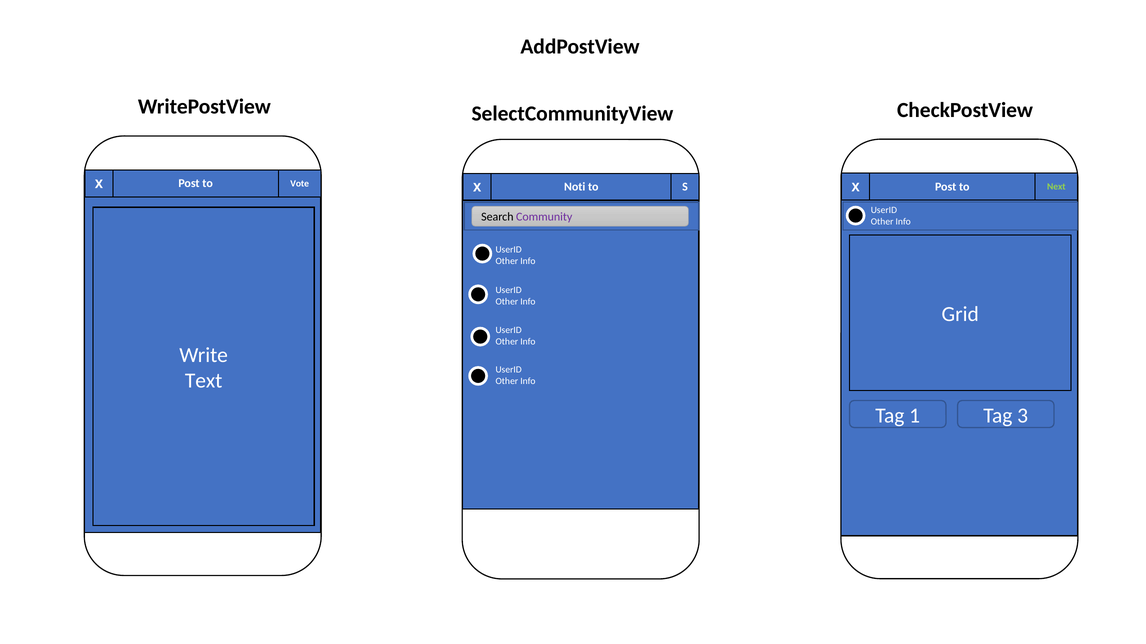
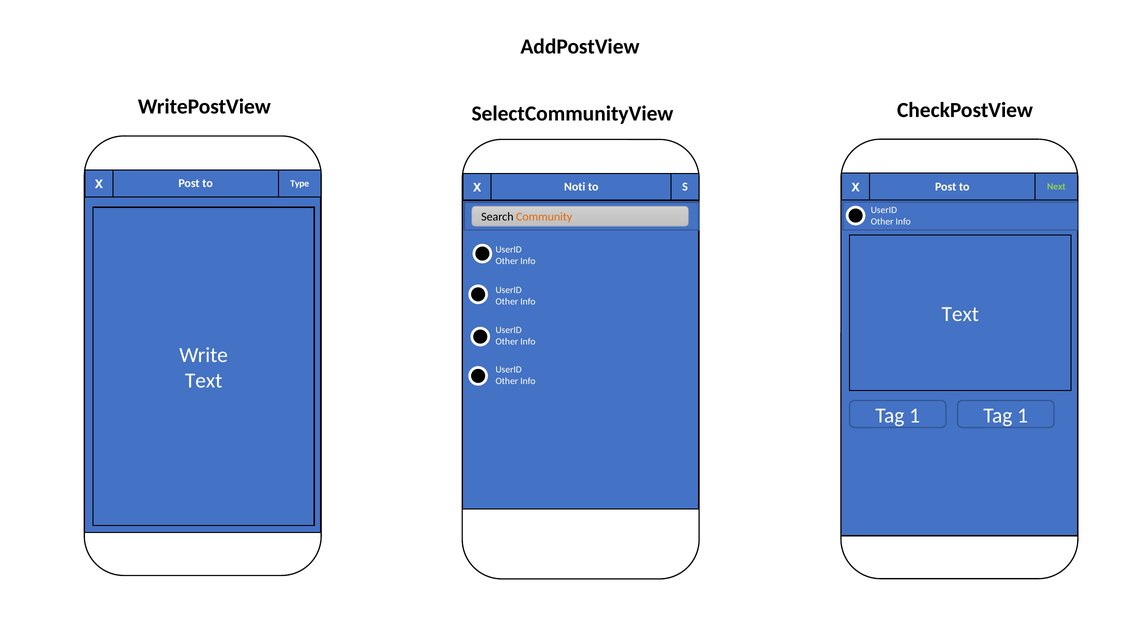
Vote: Vote -> Type (300, 184)
Community colour: purple -> orange (544, 217)
Grid: Grid -> Text (960, 315)
1 Tag 3: 3 -> 1 (1023, 416)
